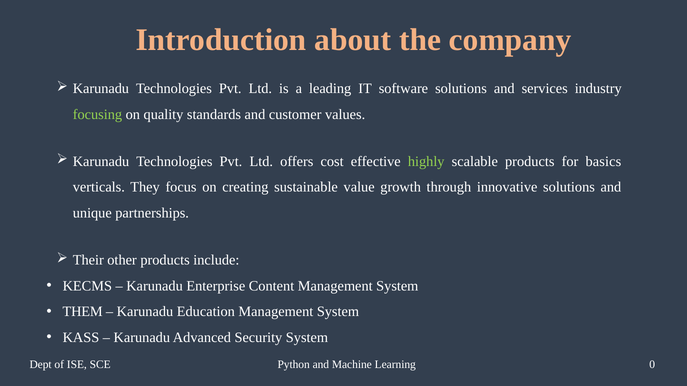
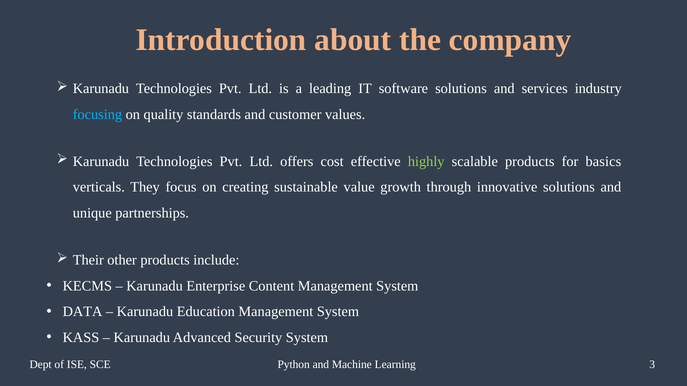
focusing colour: light green -> light blue (97, 114)
THEM: THEM -> DATA (83, 312)
0: 0 -> 3 (652, 365)
